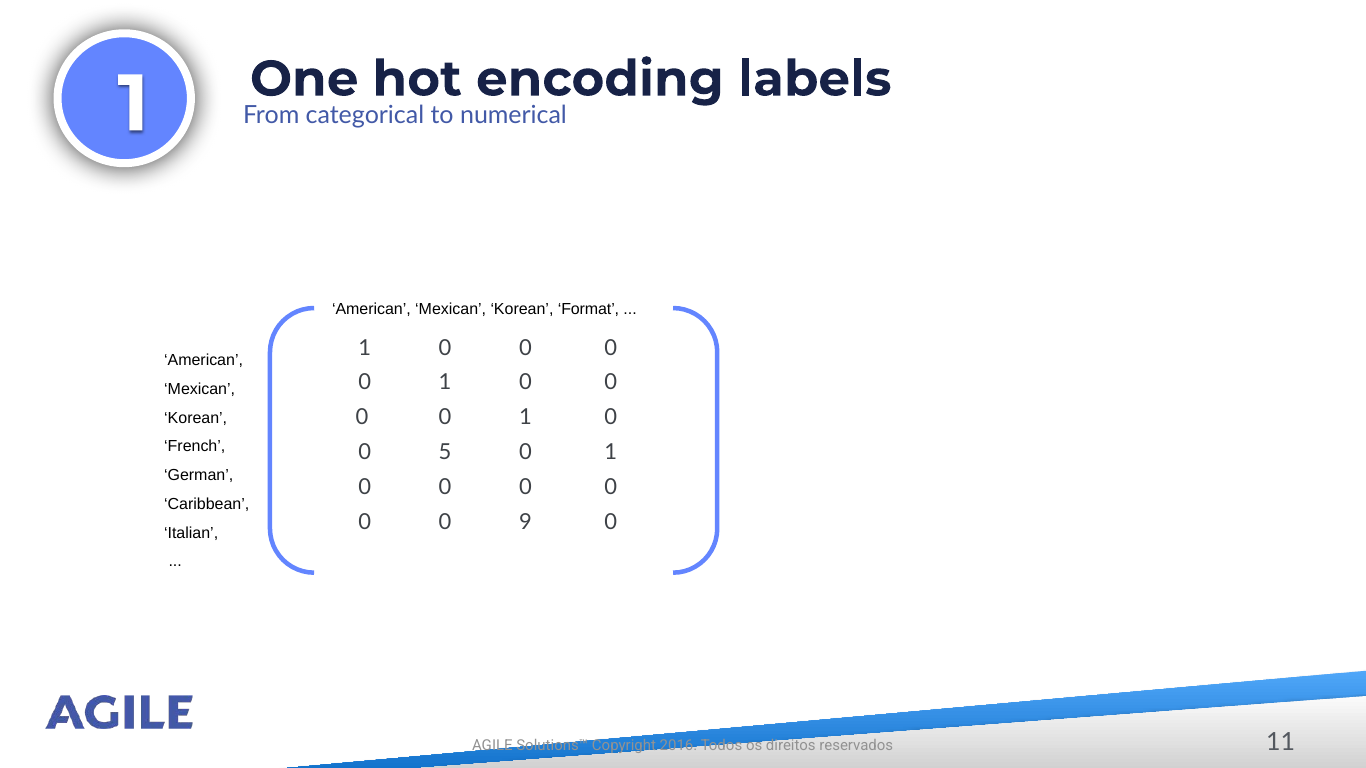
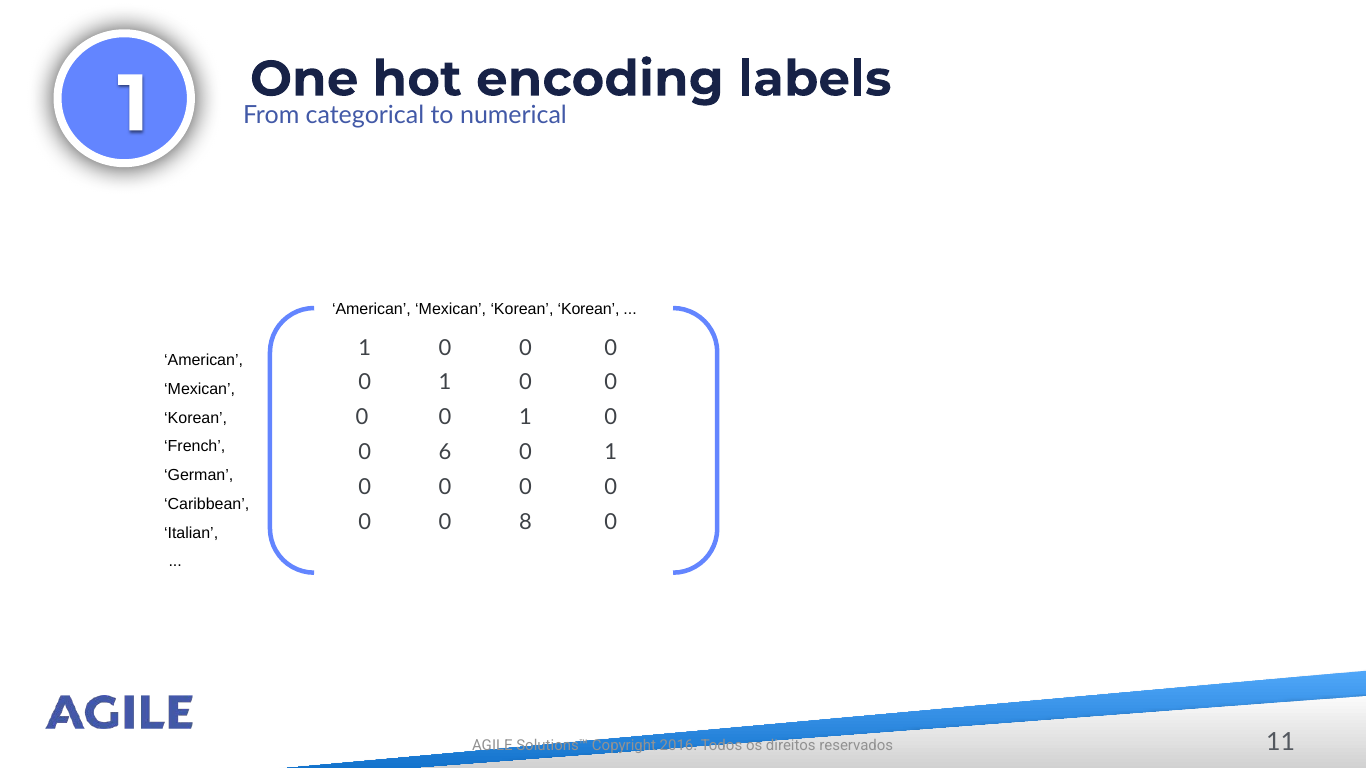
Korean Format: Format -> Korean (589, 309)
5: 5 -> 6 (445, 452)
9: 9 -> 8 (525, 522)
